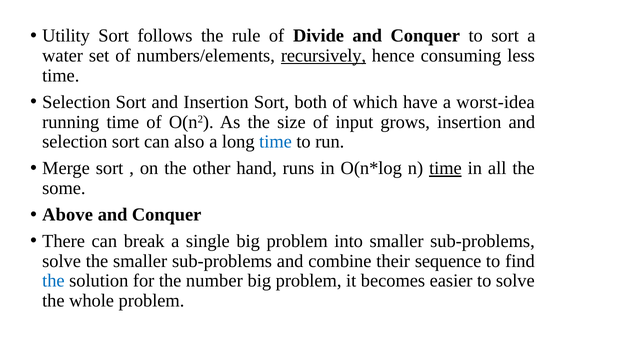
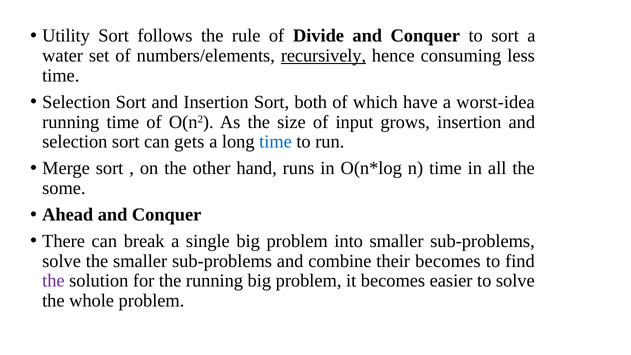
also: also -> gets (189, 142)
time underline: present -> none (445, 168)
Above: Above -> Ahead (68, 215)
their sequence: sequence -> becomes (448, 261)
the colour: blue -> purple (53, 281)
the number: number -> running (214, 281)
